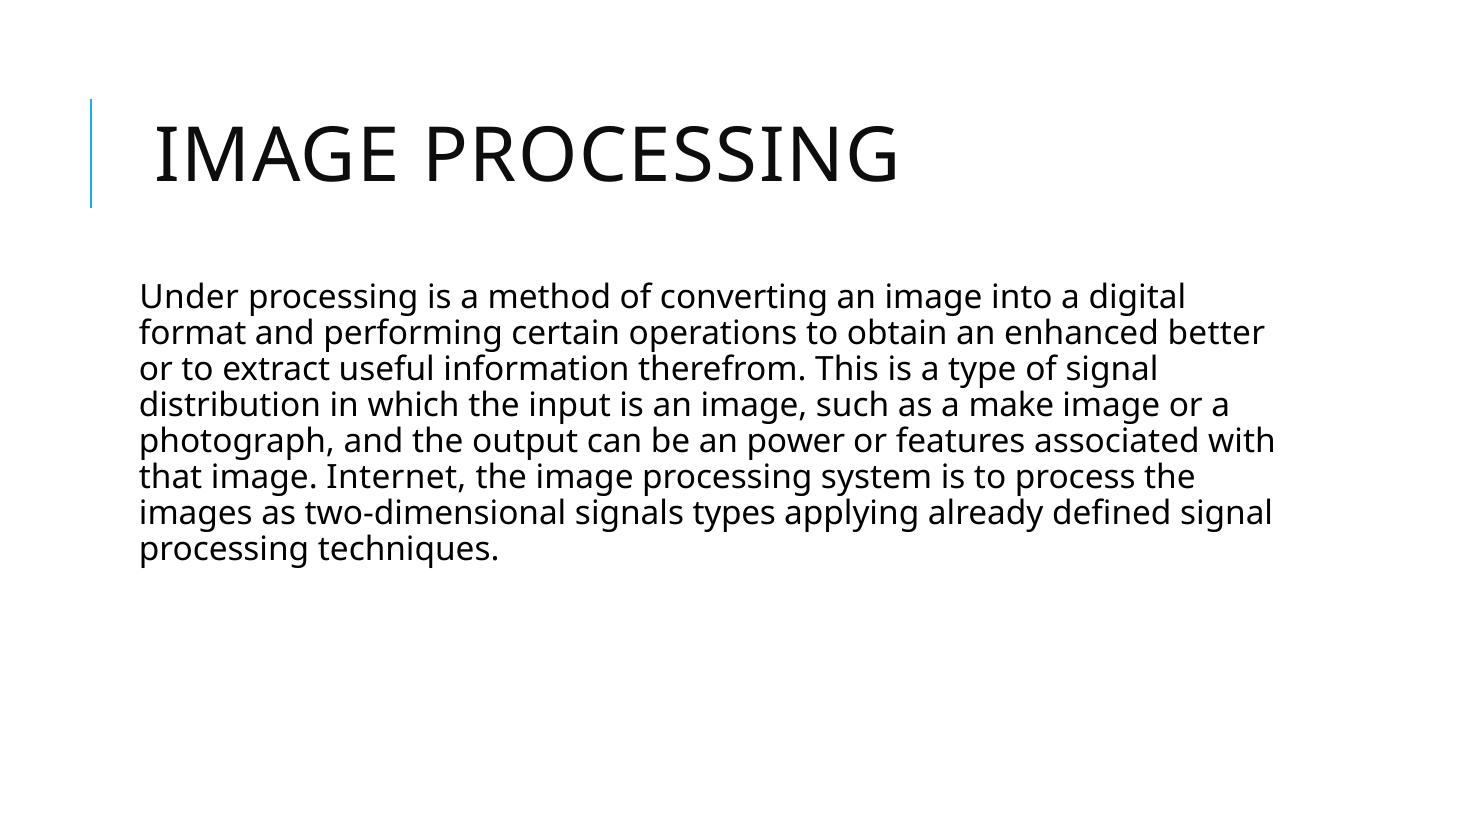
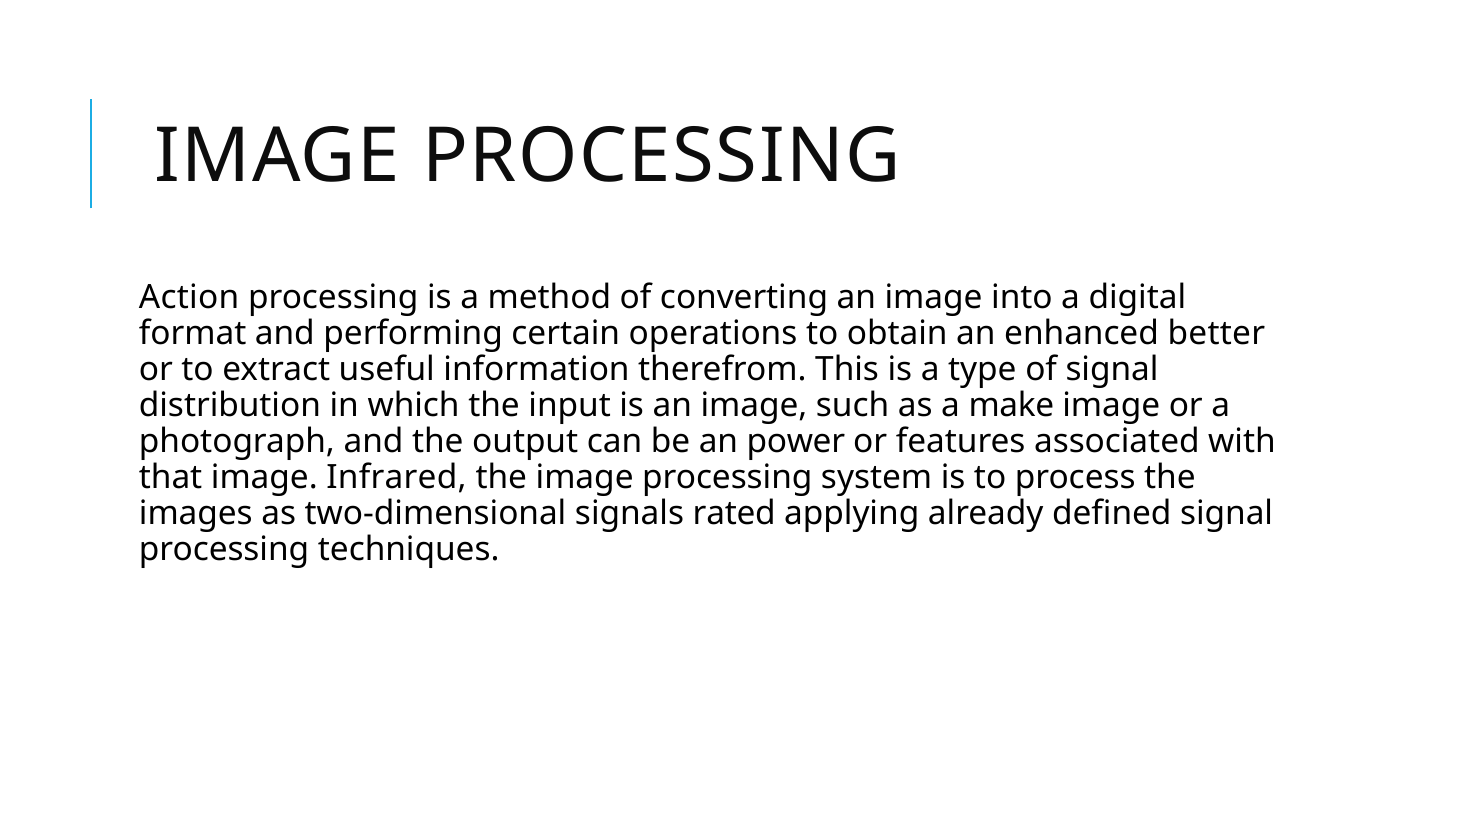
Under: Under -> Action (189, 297)
Internet: Internet -> Infrared (396, 477)
types: types -> rated (734, 513)
